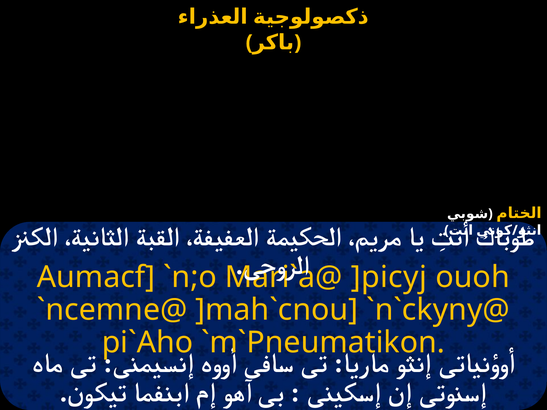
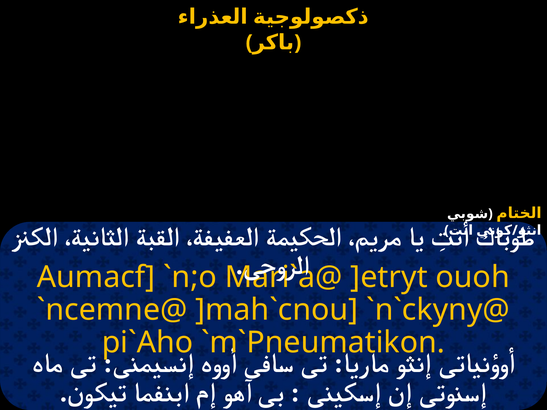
]picyj: ]picyj -> ]etryt (389, 277)
